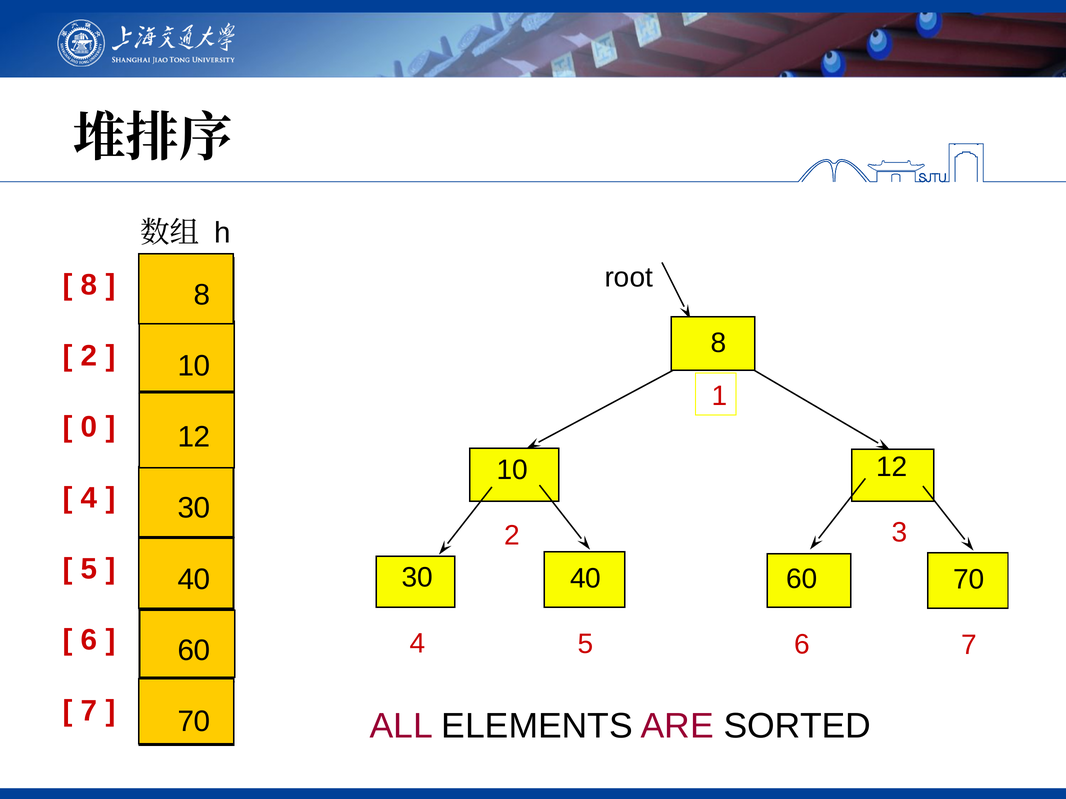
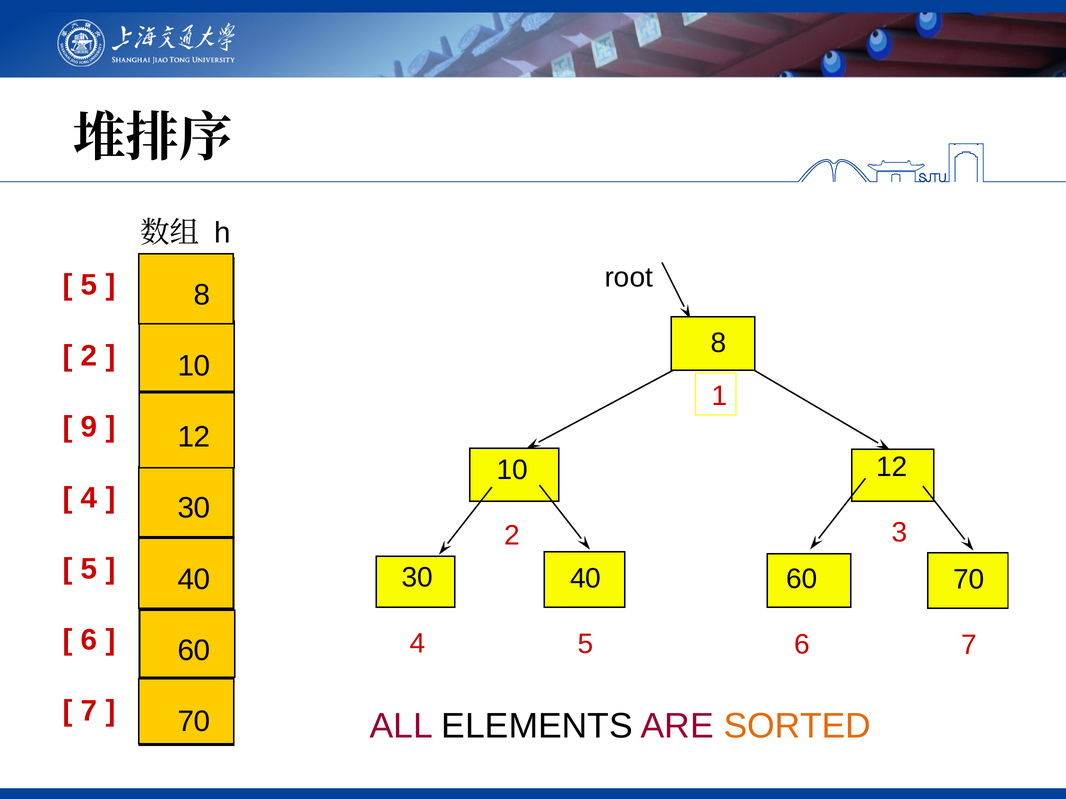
8: 8 -> 5 (89, 285)
0: 0 -> 9 (89, 427)
SORTED colour: black -> orange (797, 727)
